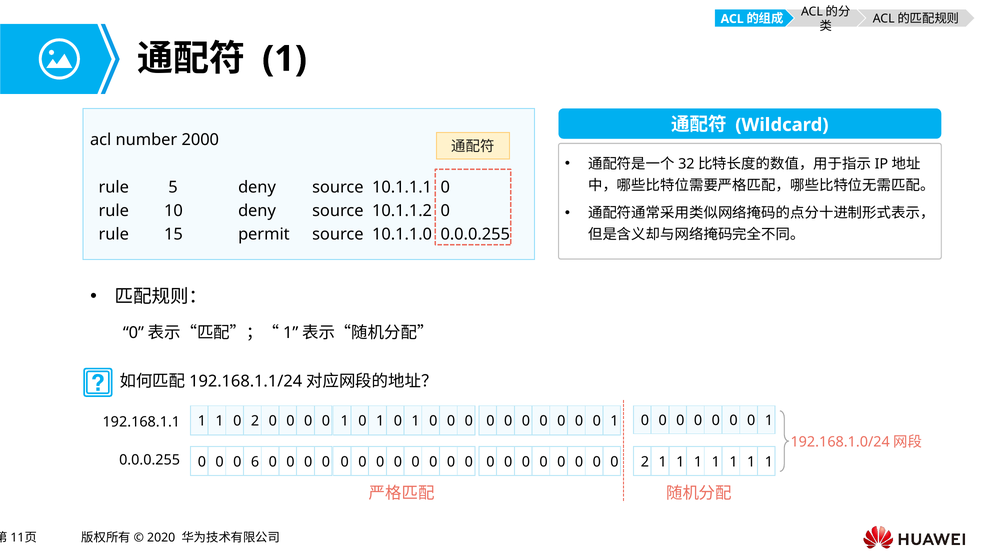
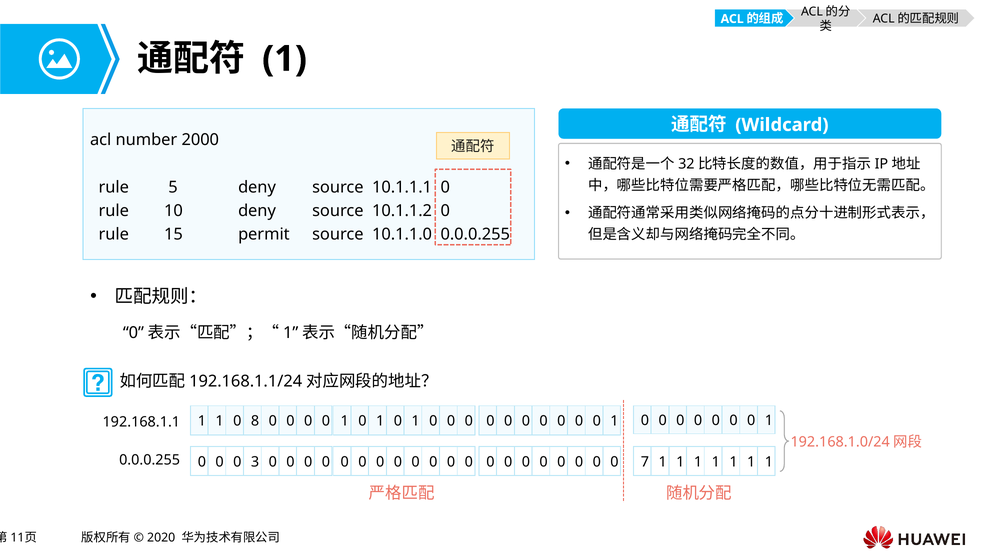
1 0 2: 2 -> 8 (255, 421)
6: 6 -> 3 (255, 462)
0 0 2: 2 -> 7 (645, 462)
